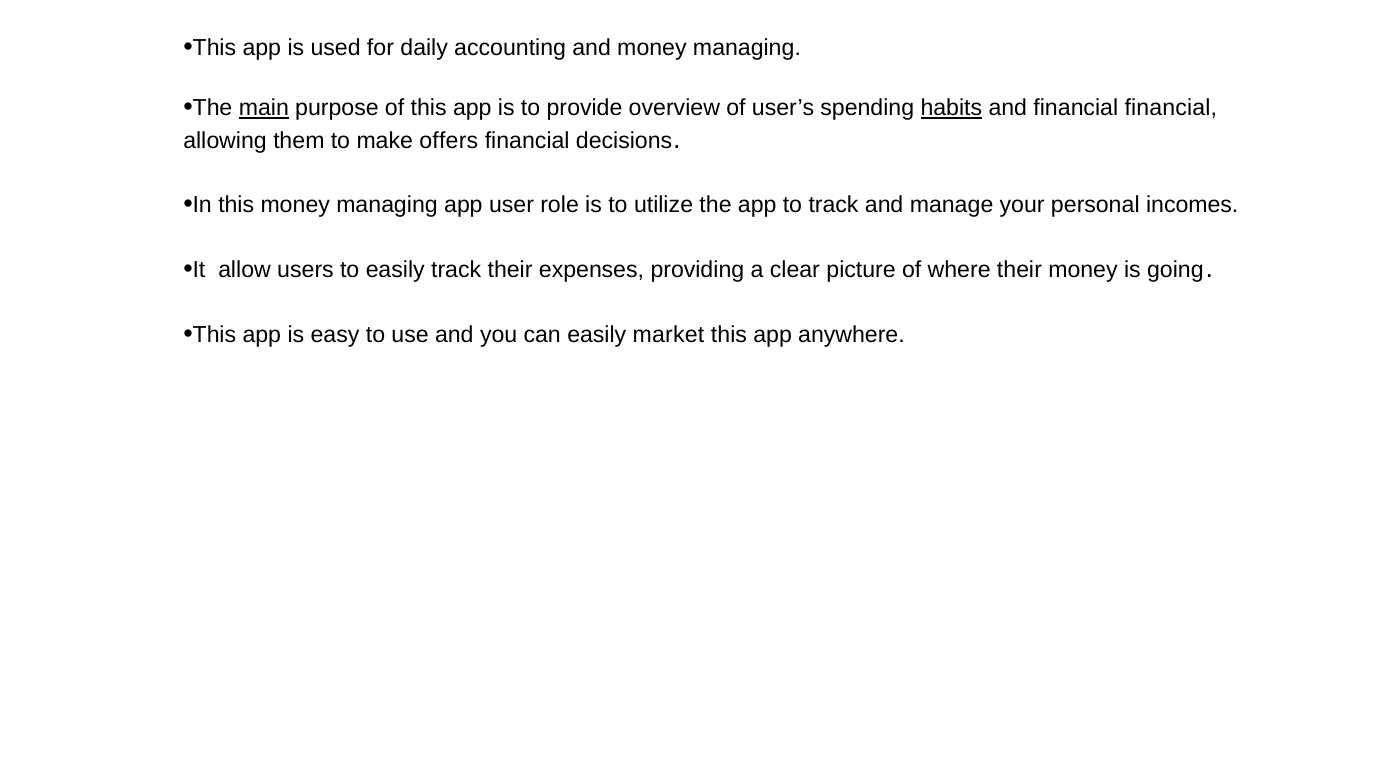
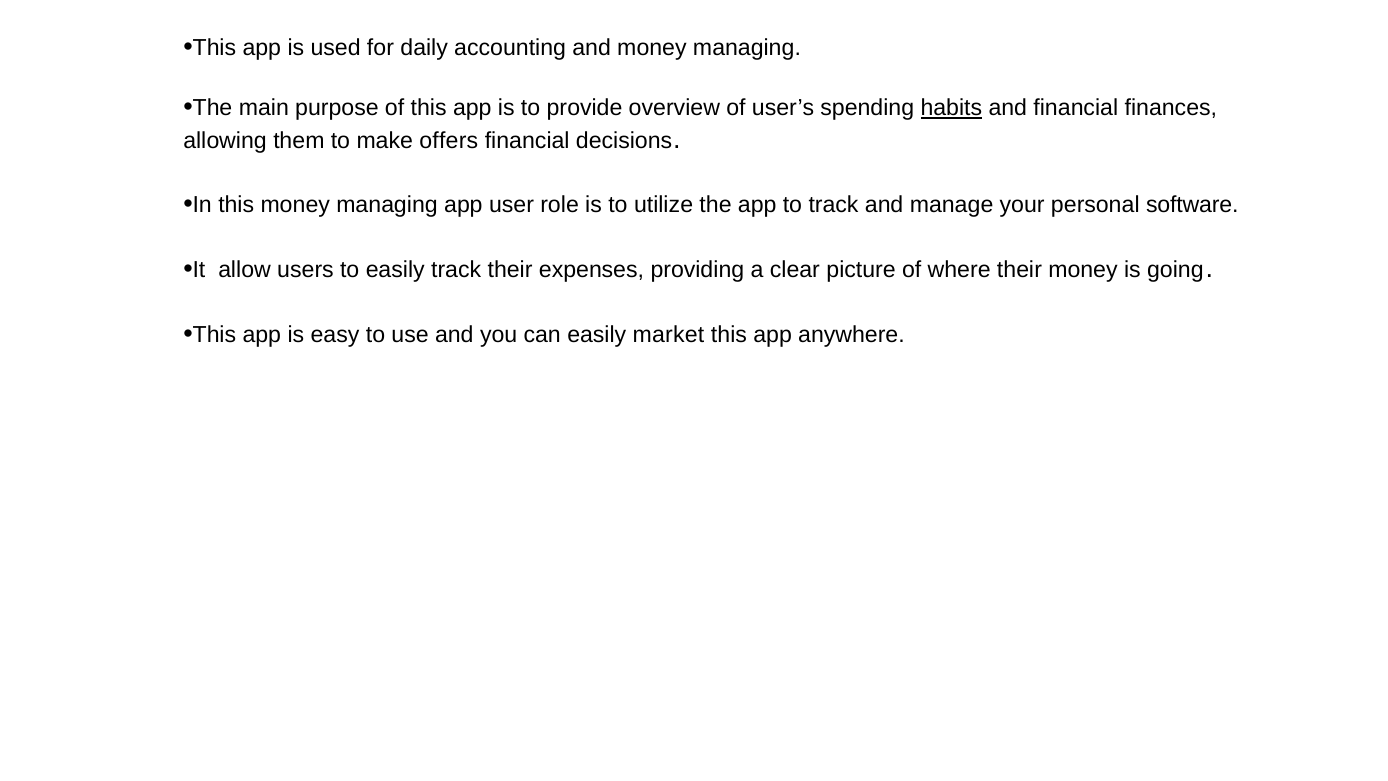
main underline: present -> none (264, 108)
financial financial: financial -> finances (1171, 108)
incomes: incomes -> software (1192, 205)
